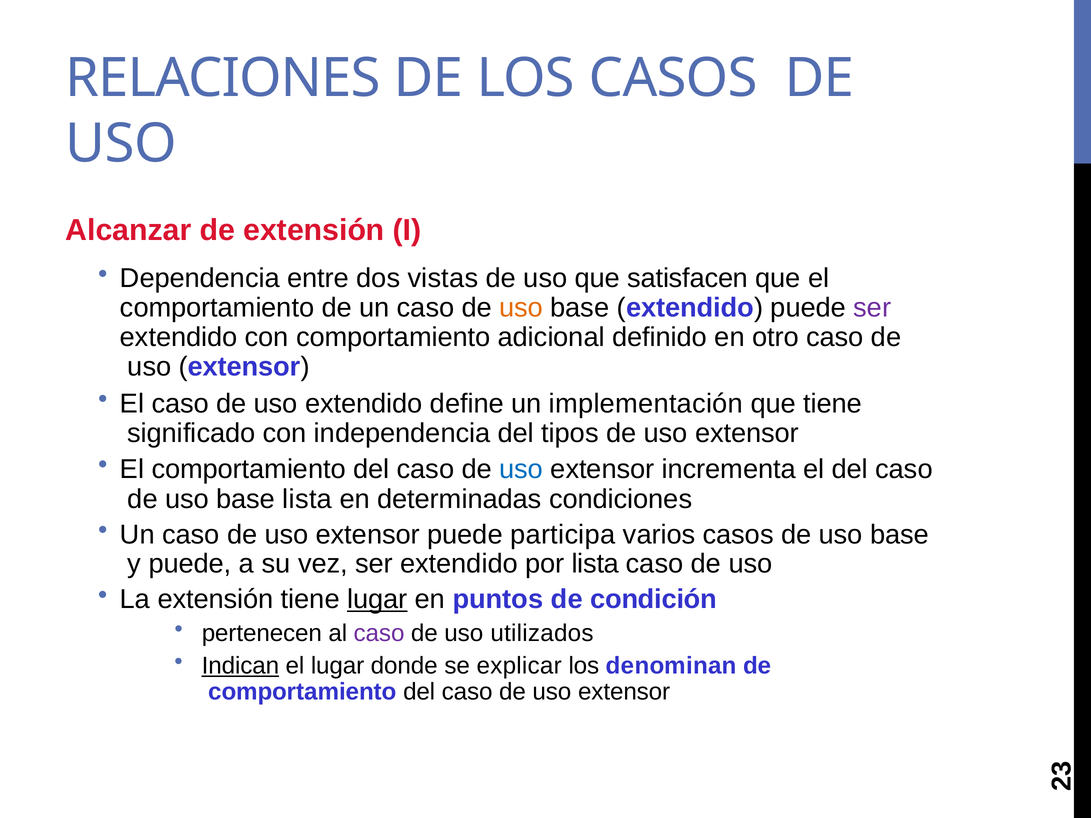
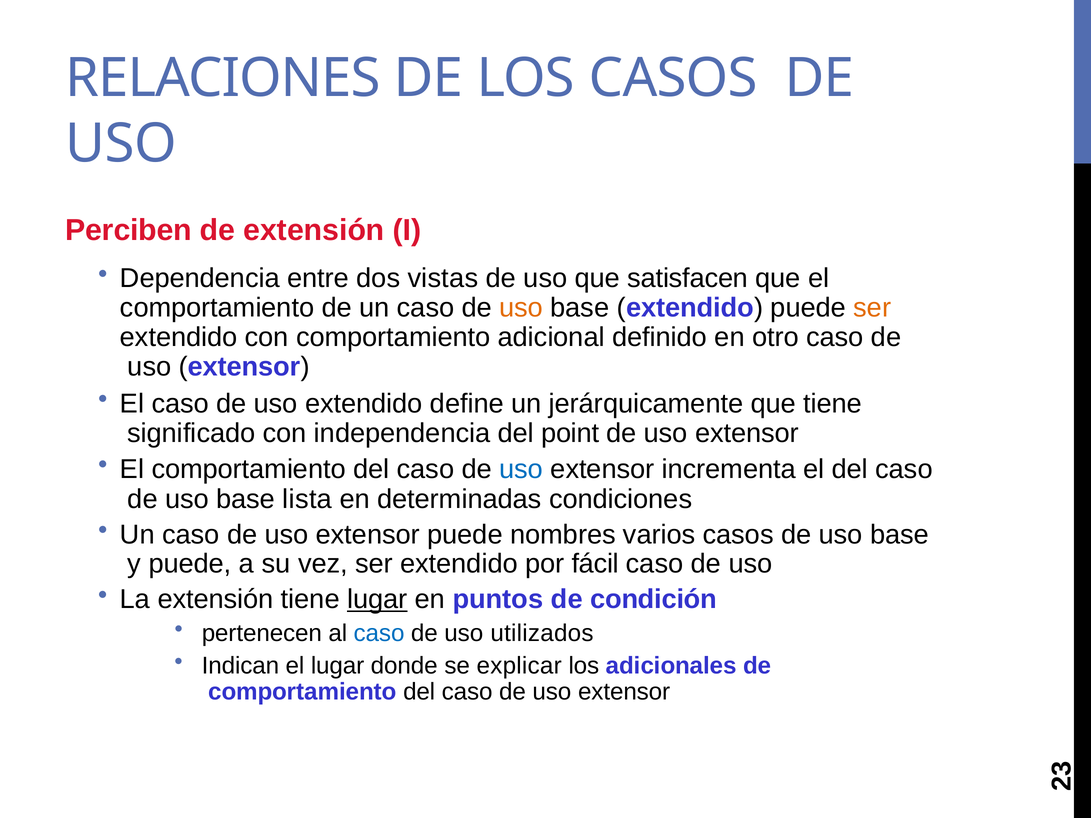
Alcanzar: Alcanzar -> Perciben (129, 230)
ser colour: purple -> orange (872, 308)
implementación: implementación -> jerárquicamente (646, 404)
tipos: tipos -> point (570, 433)
participa: participa -> nombres (563, 535)
por lista: lista -> fácil (595, 564)
caso colour: purple -> blue (379, 633)
Indican underline: present -> none (240, 666)
denominan: denominan -> adicionales (671, 666)
